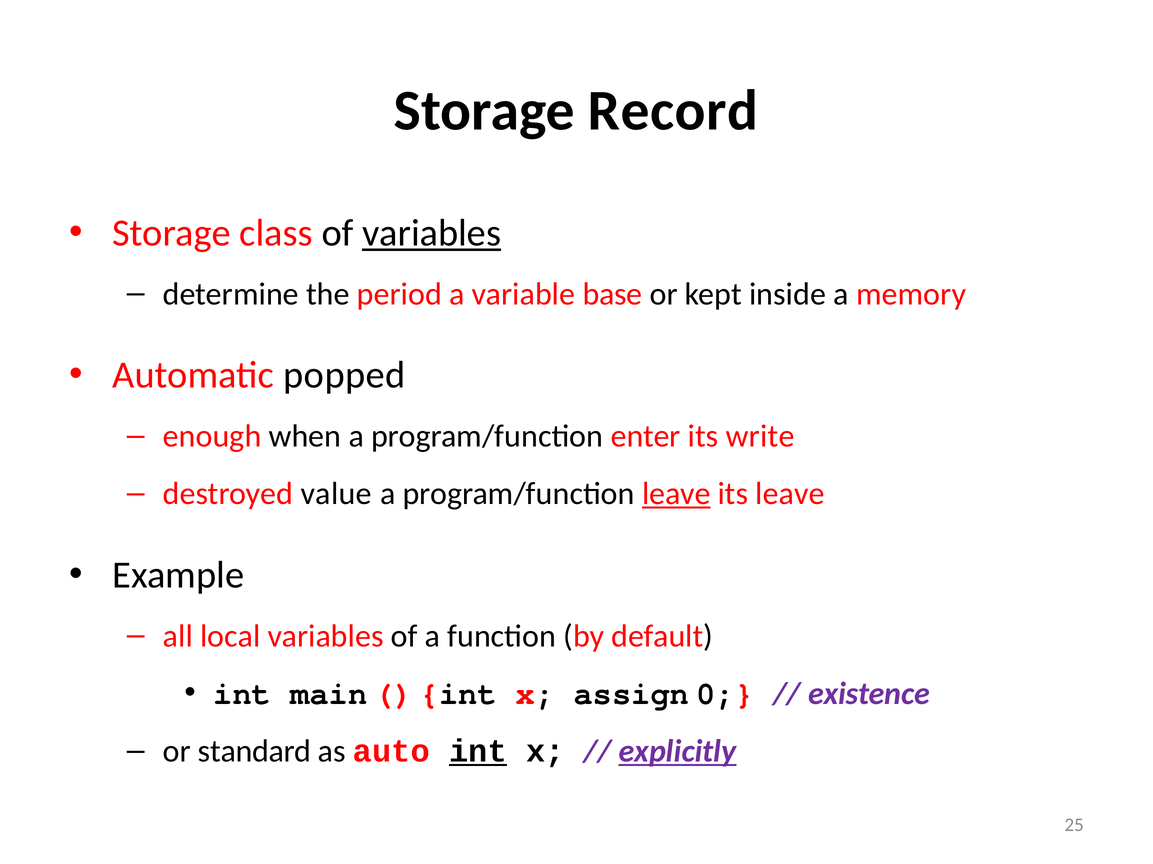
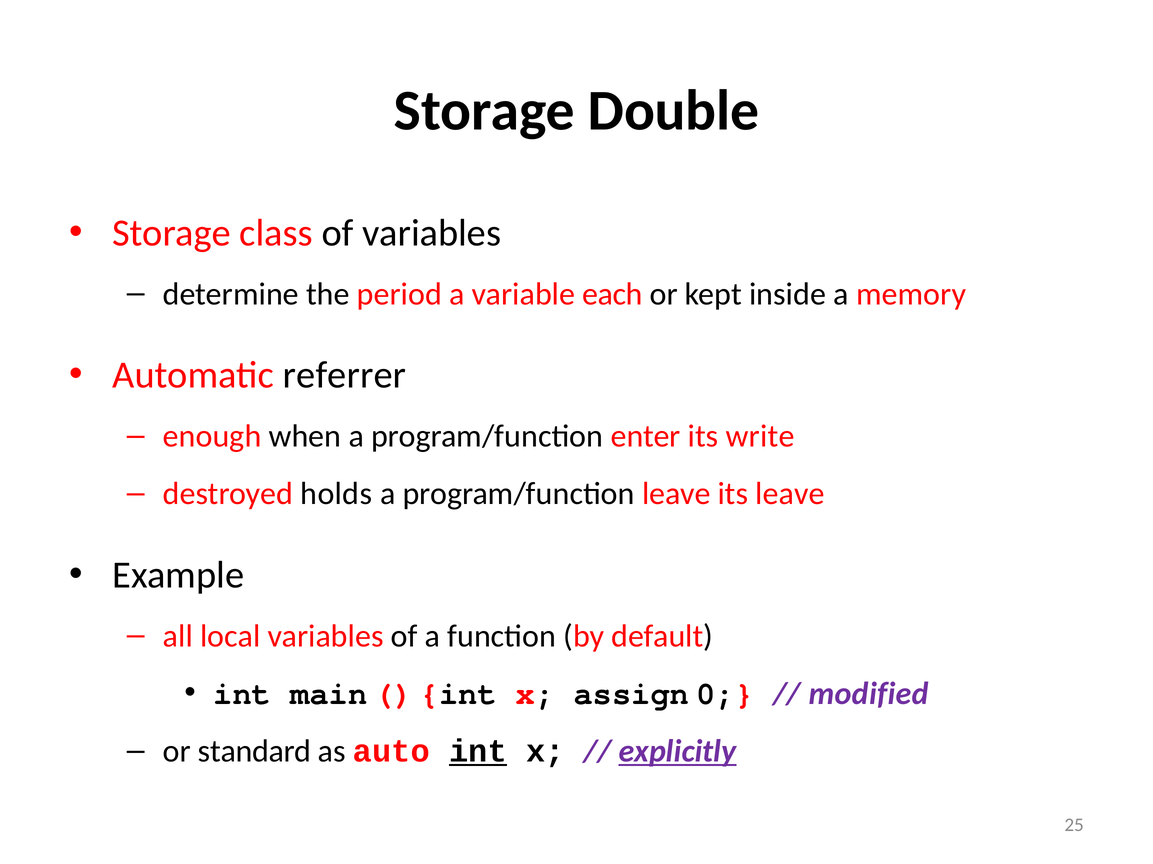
Record: Record -> Double (673, 111)
variables underline: present -> none (432, 233)
base: base -> each (612, 294)
popped: popped -> referrer (345, 376)
value: value -> holds (336, 494)
leave underline: present -> none (676, 494)
existence: existence -> modified (869, 694)
